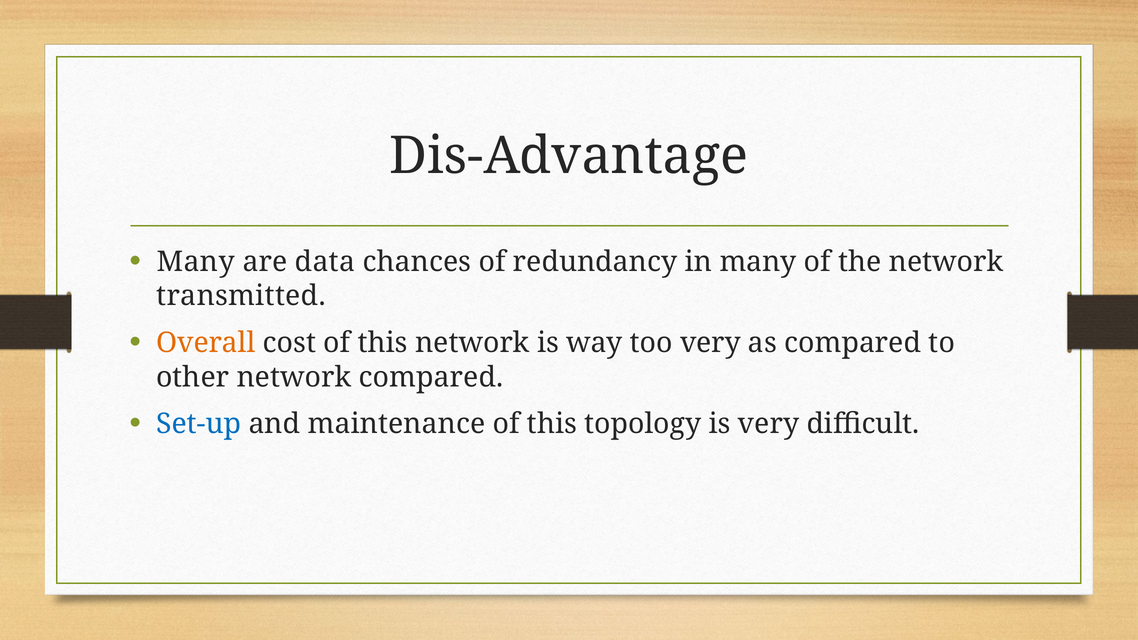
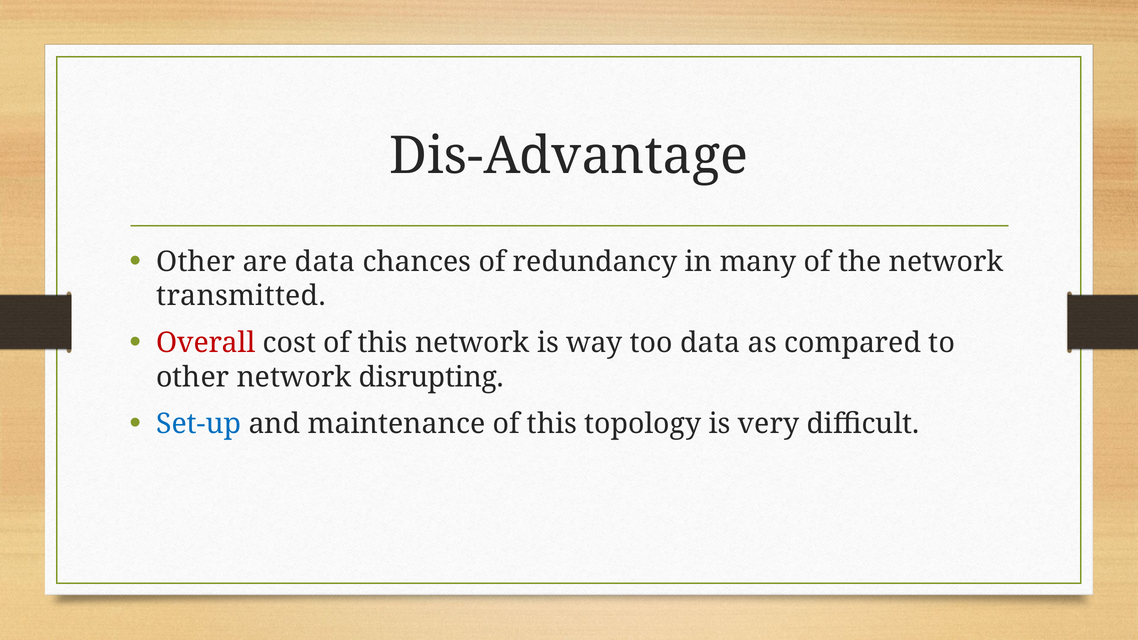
Many: Many -> Other (196, 262)
Overall colour: orange -> red (206, 343)
too very: very -> data (710, 343)
network compared: compared -> disrupting (431, 377)
